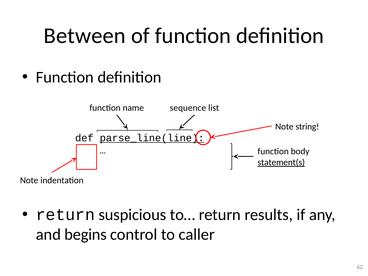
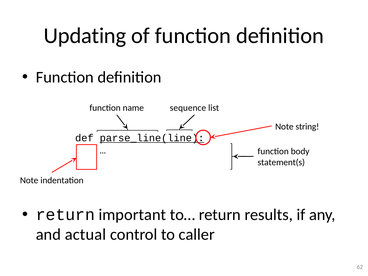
Between: Between -> Updating (85, 36)
statement(s underline: present -> none (281, 162)
suspicious: suspicious -> important (132, 215)
begins: begins -> actual (85, 234)
